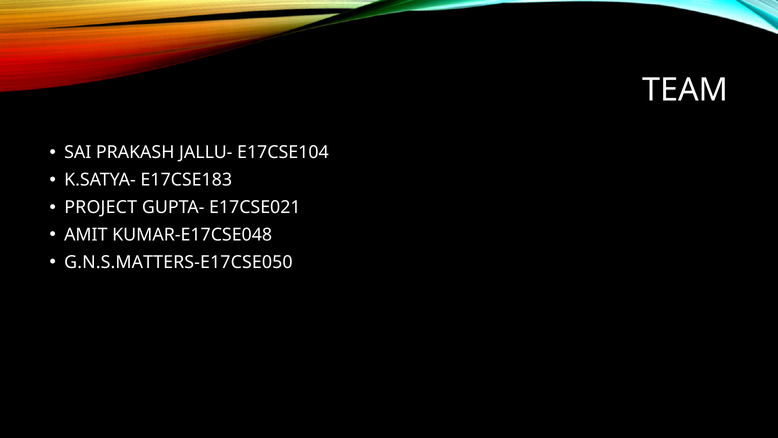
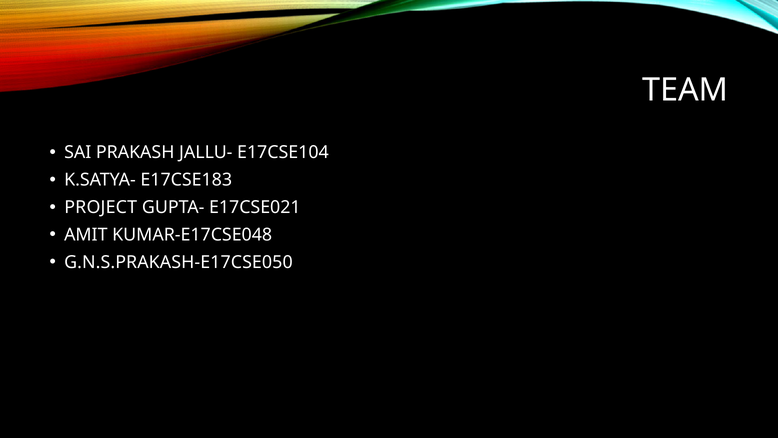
G.N.S.MATTERS-E17CSE050: G.N.S.MATTERS-E17CSE050 -> G.N.S.PRAKASH-E17CSE050 (178, 262)
